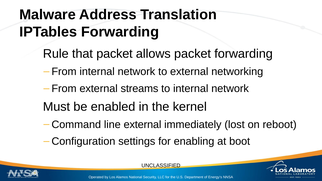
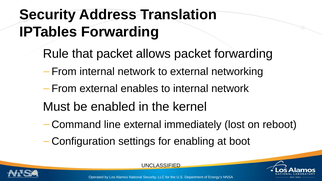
Malware: Malware -> Security (48, 15)
streams: streams -> enables (139, 89)
